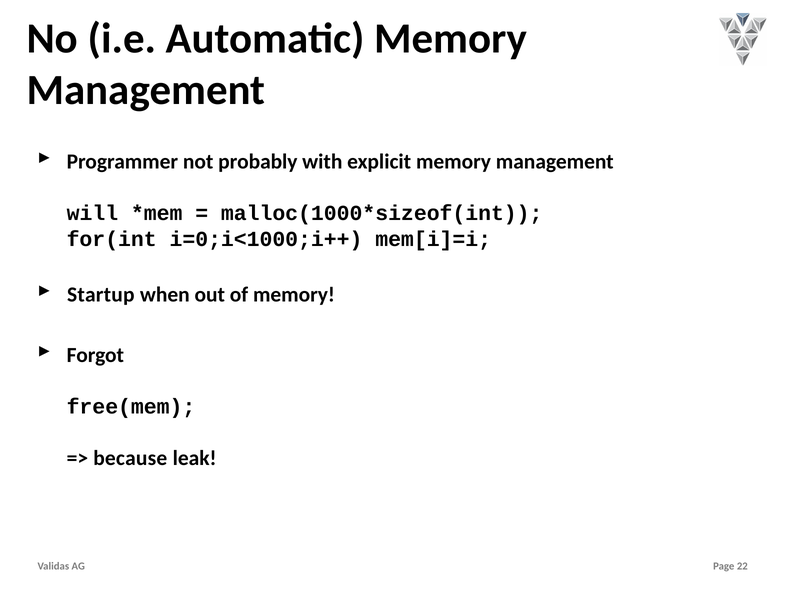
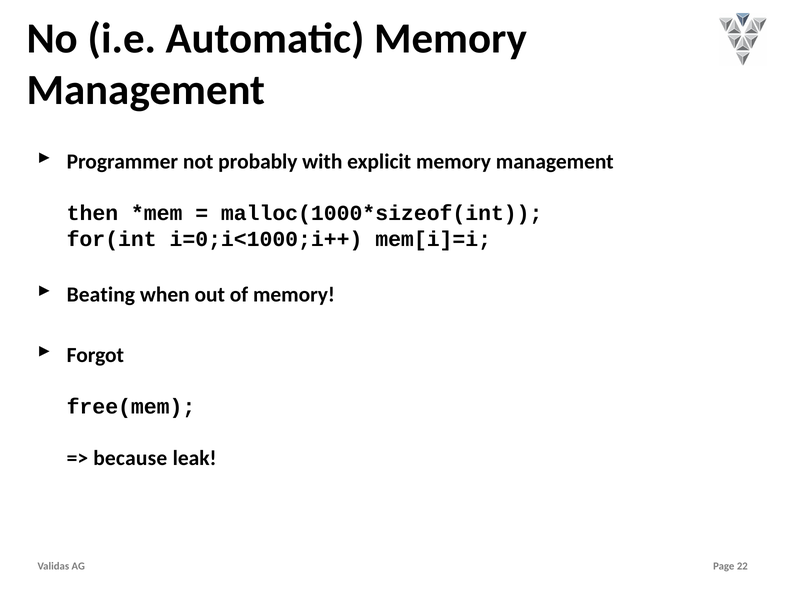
will: will -> then (92, 213)
Startup: Startup -> Beating (101, 295)
